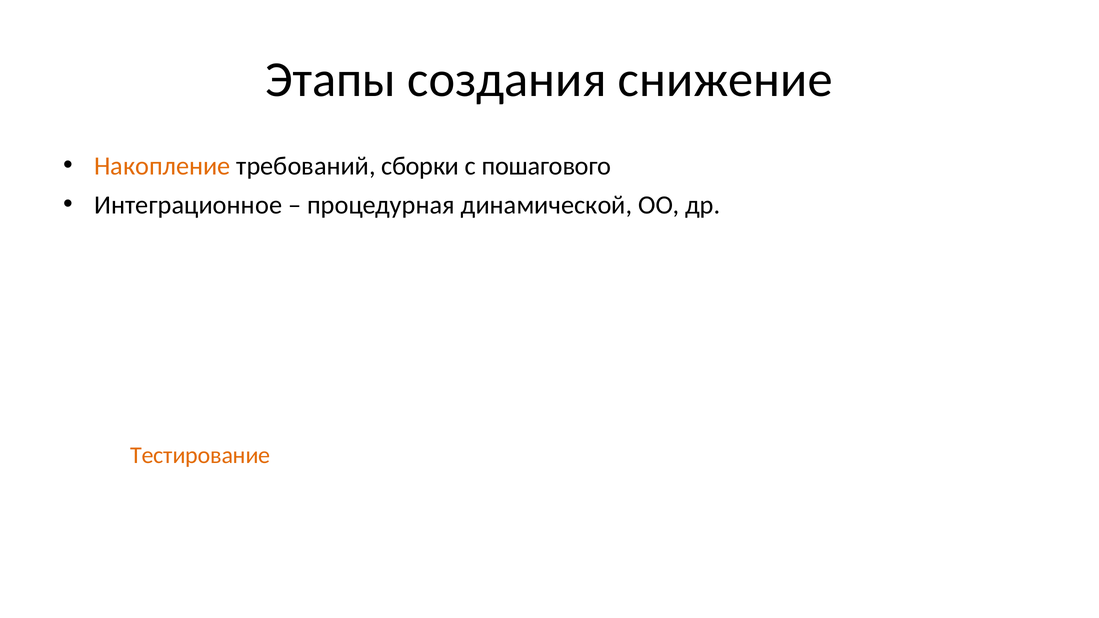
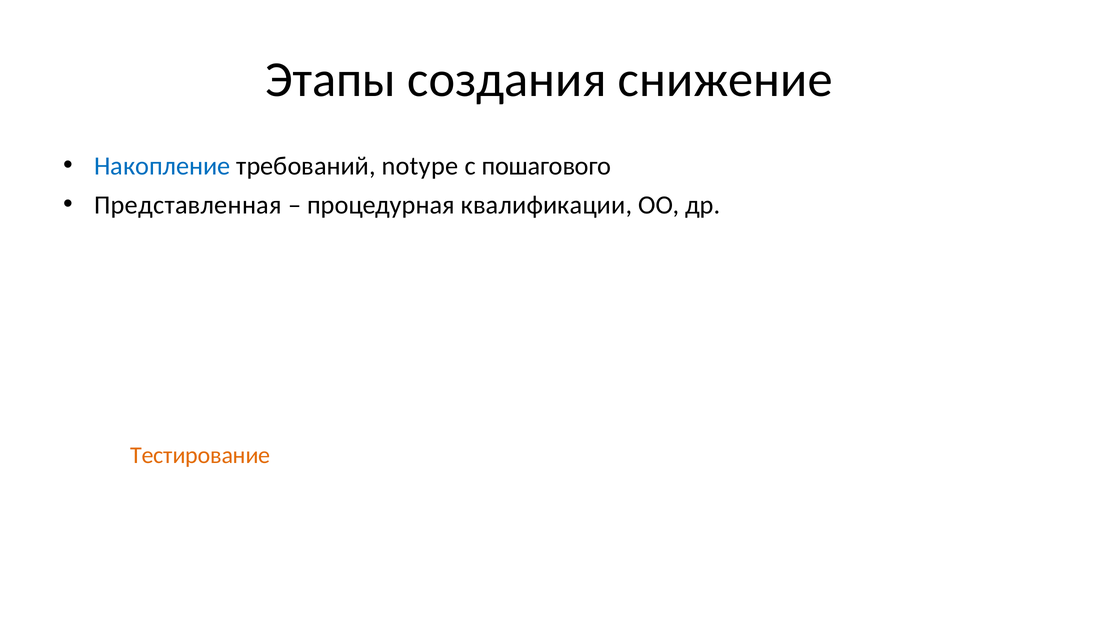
Накопление colour: orange -> blue (162, 166)
сборки: сборки -> notype (420, 166)
Интеграционное: Интеграционное -> Представленная (188, 205)
динамической: динамической -> квалификации (546, 205)
